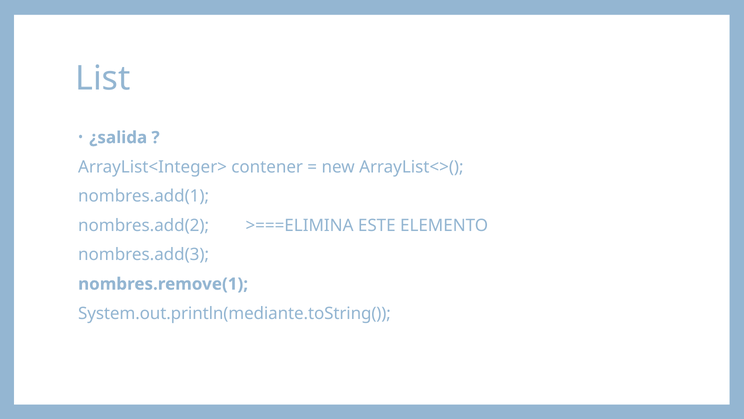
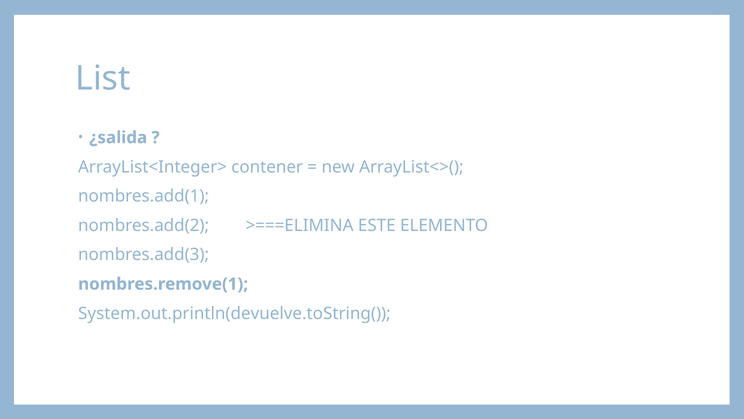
System.out.println(mediante.toString(: System.out.println(mediante.toString( -> System.out.println(devuelve.toString( (234, 313)
